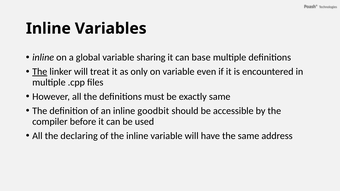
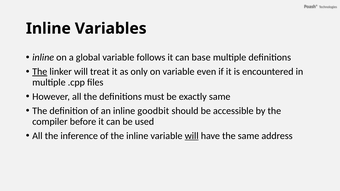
sharing: sharing -> follows (151, 57)
declaring: declaring -> inference (79, 136)
will underline: none -> present (192, 136)
